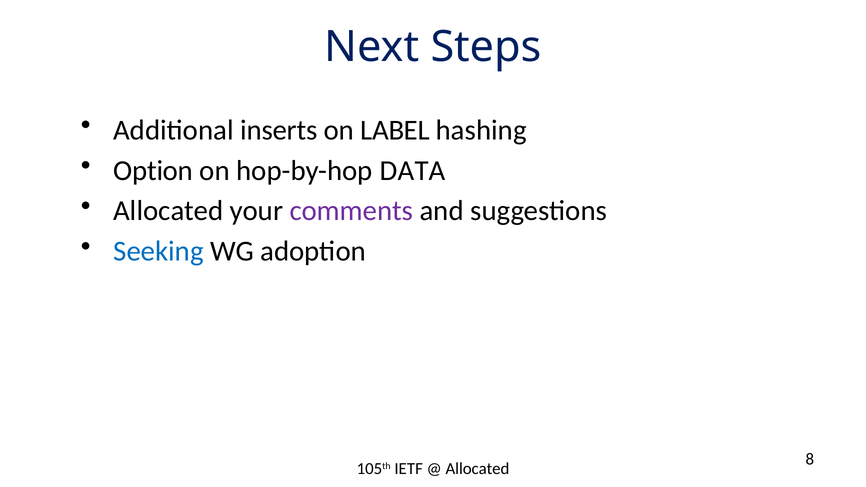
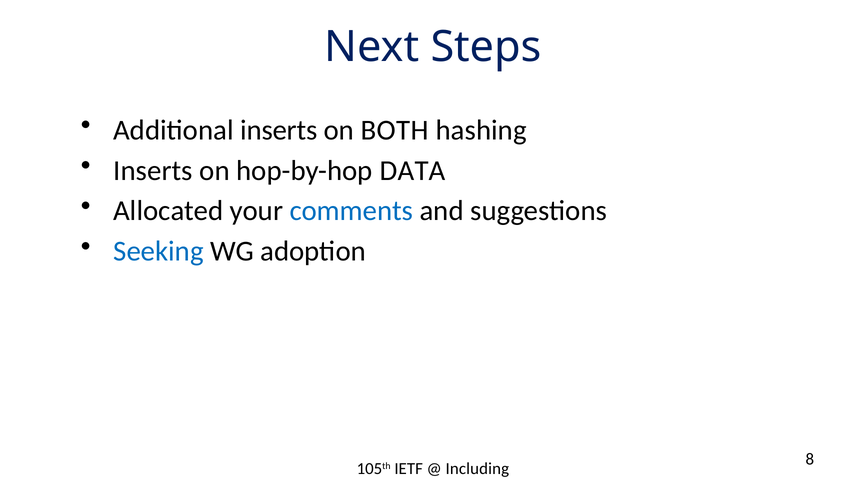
LABEL: LABEL -> BOTH (395, 130)
Option: Option -> Inserts (153, 171)
comments colour: purple -> blue (351, 211)
Allocated: Allocated -> Including (477, 469)
